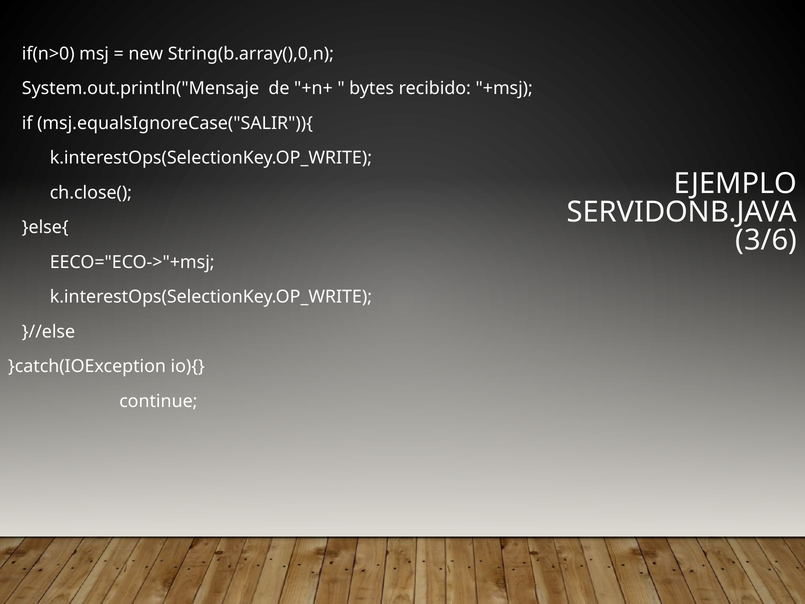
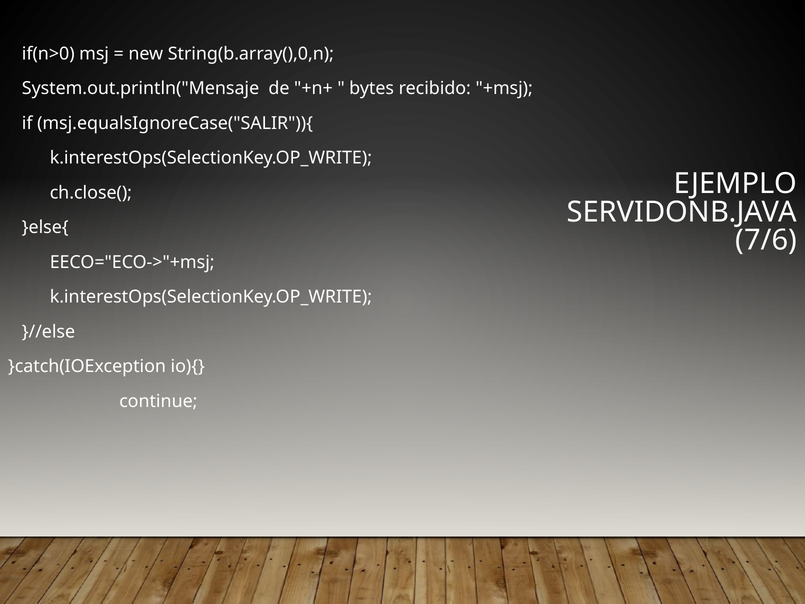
3/6: 3/6 -> 7/6 (766, 240)
